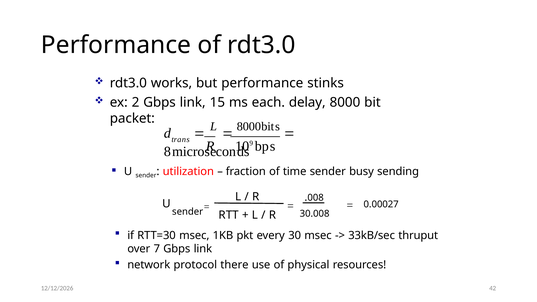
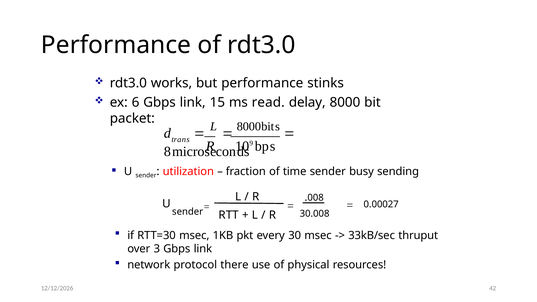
2: 2 -> 6 (136, 102)
each: each -> read (268, 102)
7: 7 -> 3 (157, 249)
